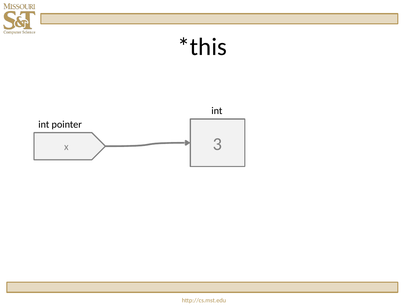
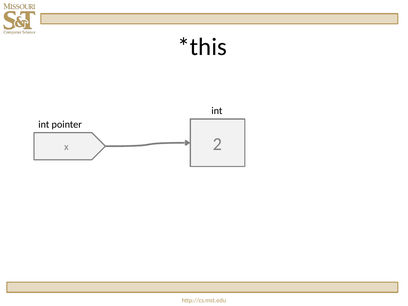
3: 3 -> 2 (218, 144)
